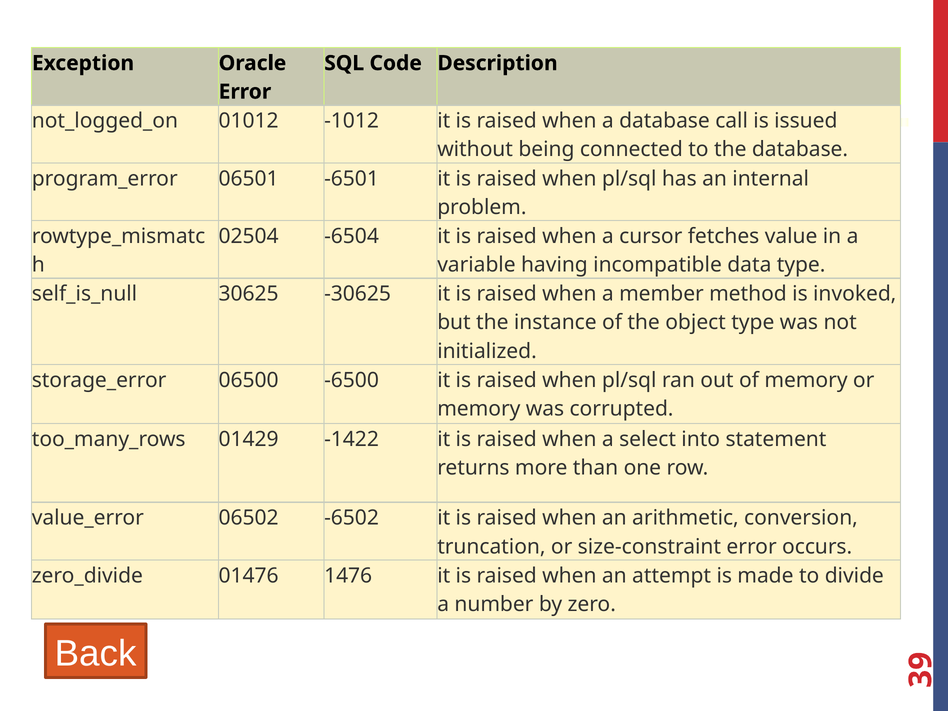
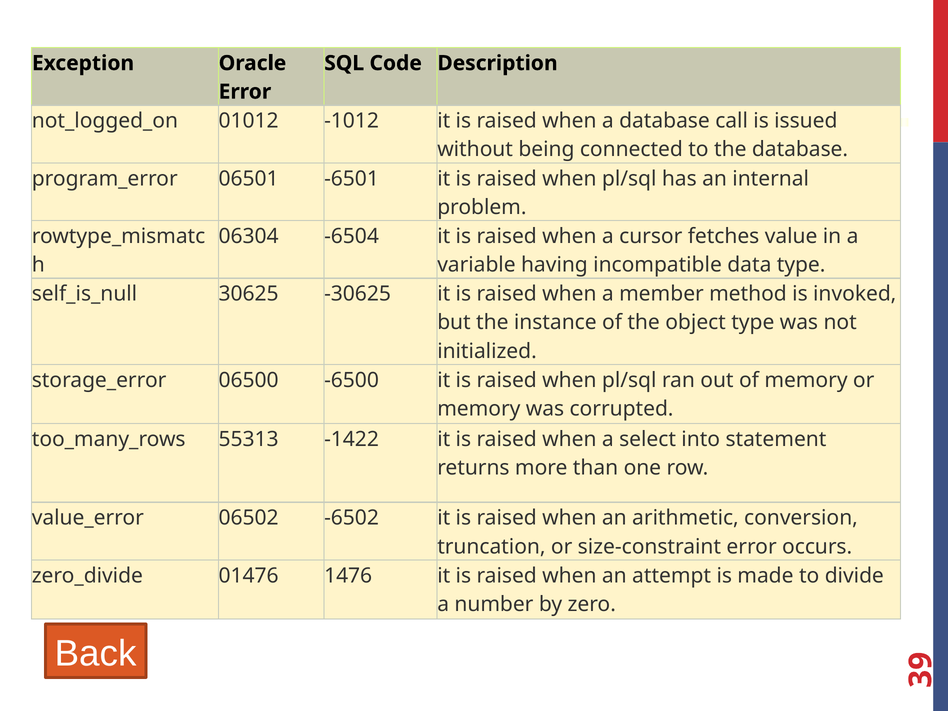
02504: 02504 -> 06304 (249, 236)
01429: 01429 -> 55313 (249, 439)
